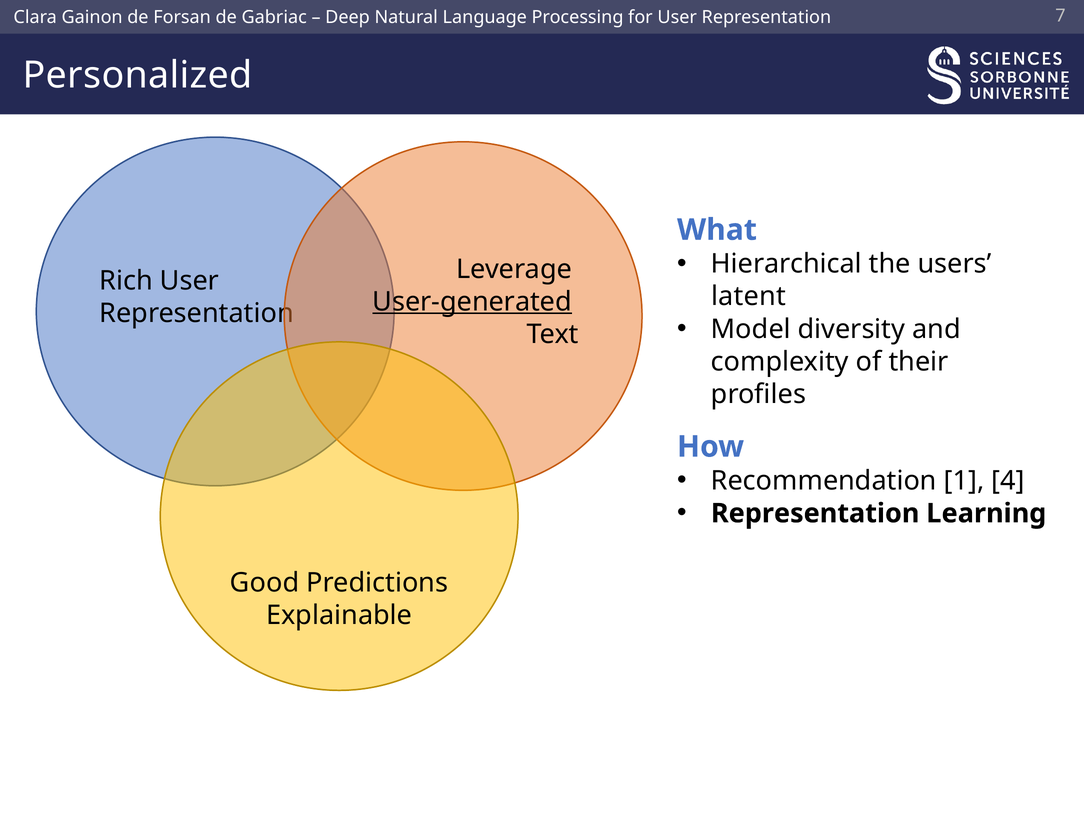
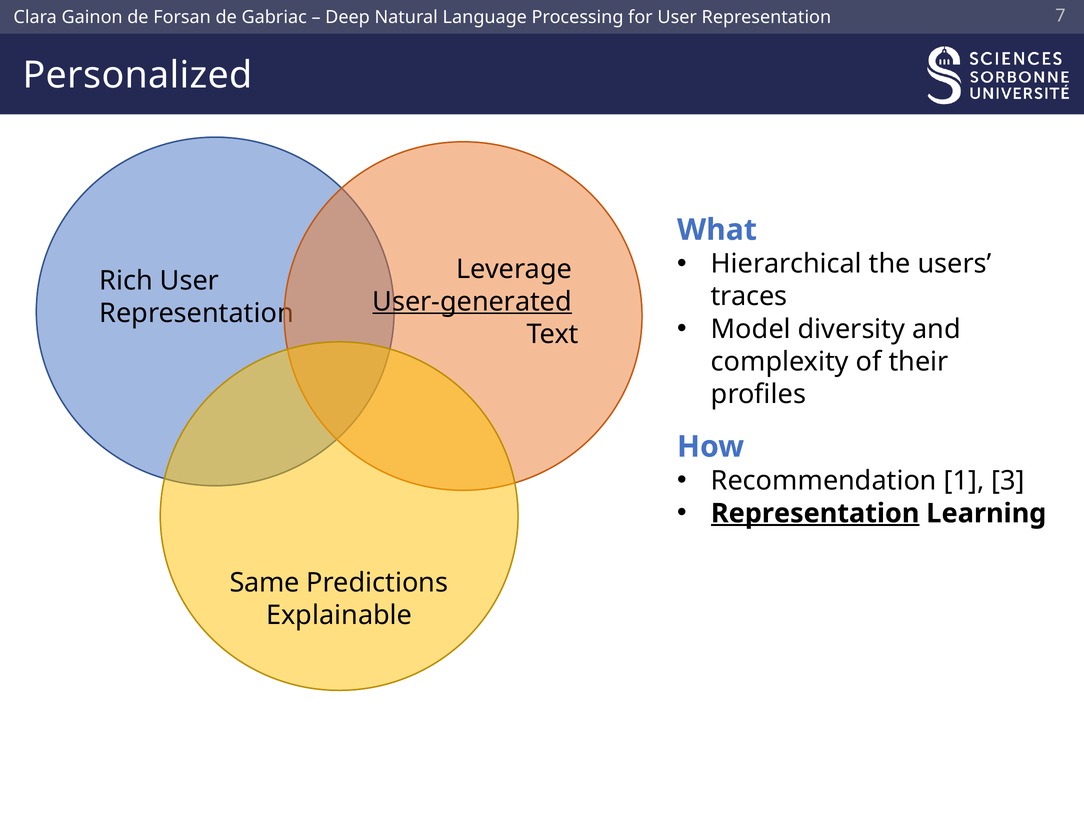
latent: latent -> traces (749, 297)
4: 4 -> 3 (1008, 481)
Representation underline: none -> present (815, 513)
Good: Good -> Same (265, 583)
